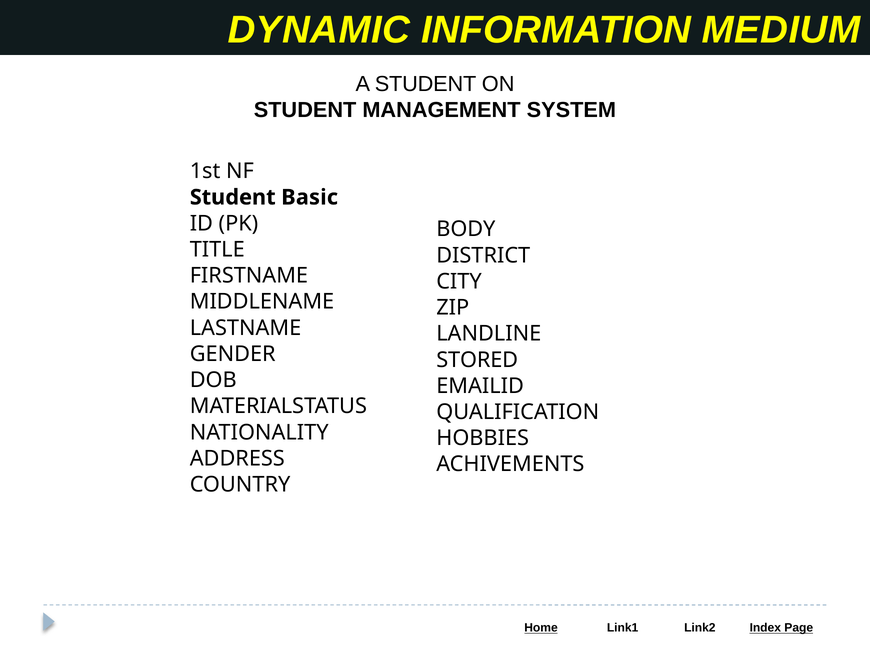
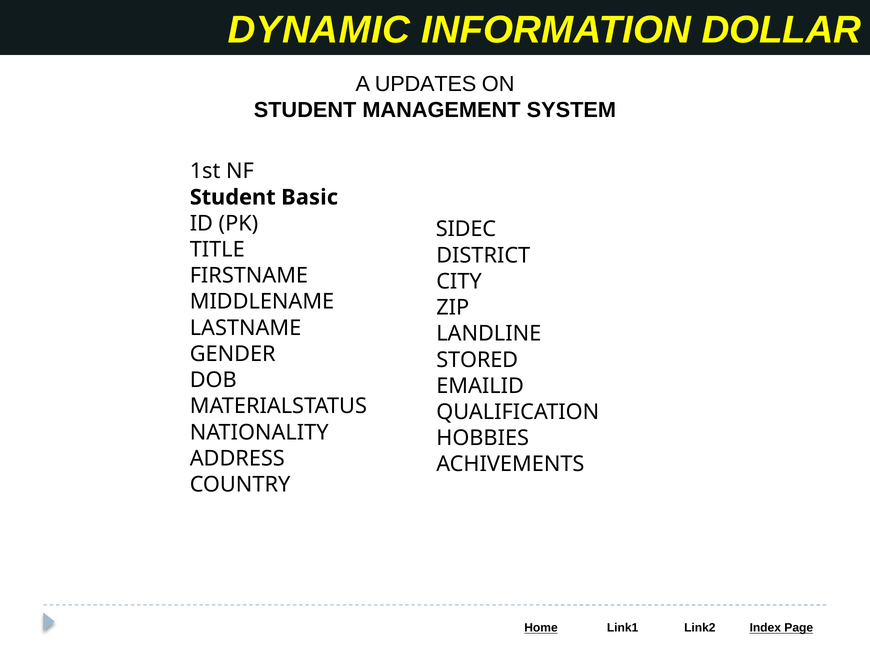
MEDIUM: MEDIUM -> DOLLAR (781, 30)
A STUDENT: STUDENT -> UPDATES (426, 84)
BODY: BODY -> SIDEC (466, 229)
